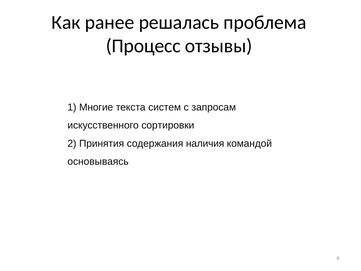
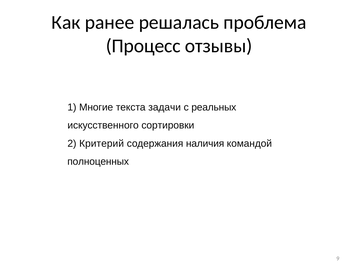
систем: систем -> задачи (165, 107)
запросам: запросам -> реальных (214, 107)
Принятия: Принятия -> Критерий (102, 143)
основываясь: основываясь -> полноценных (98, 161)
